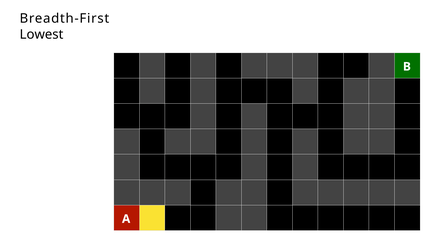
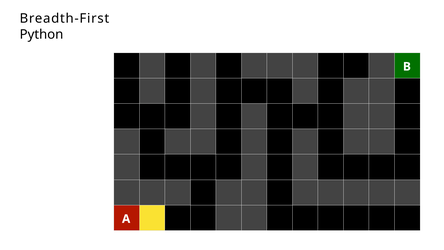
Lowest: Lowest -> Python (42, 34)
